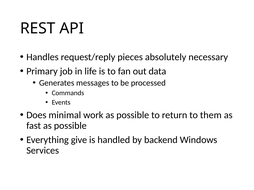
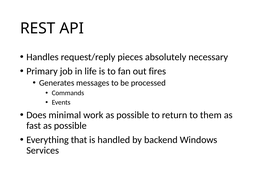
data: data -> fires (157, 71)
give: give -> that (79, 140)
